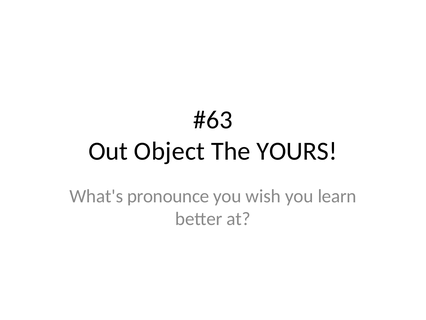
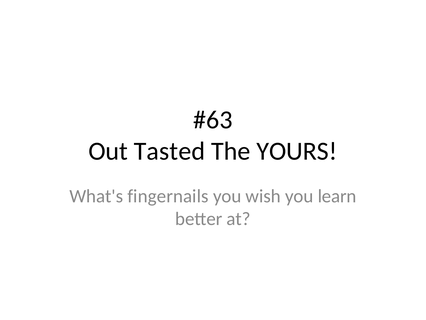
Object: Object -> Tasted (169, 151)
pronounce: pronounce -> fingernails (168, 196)
